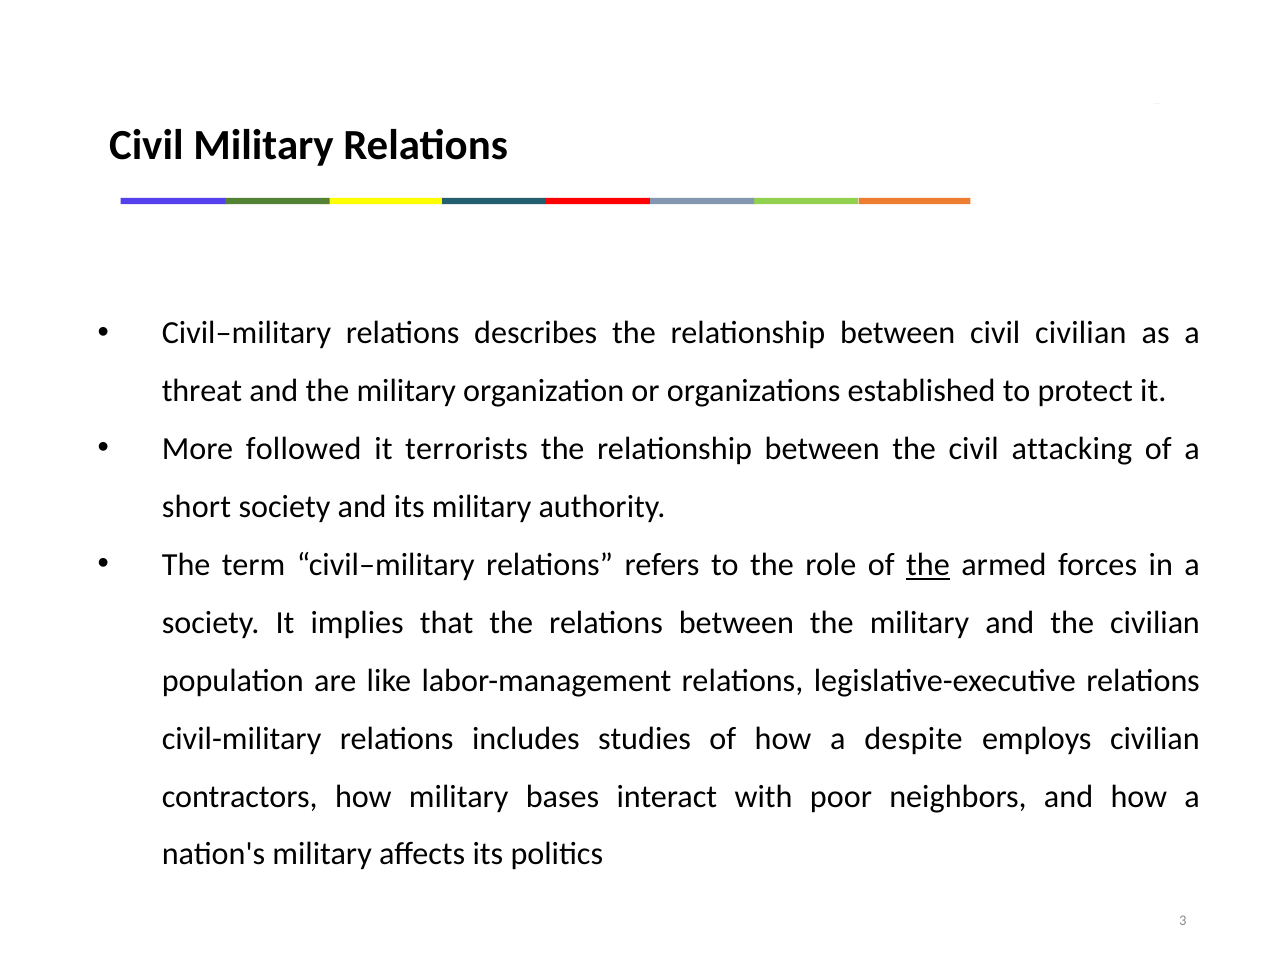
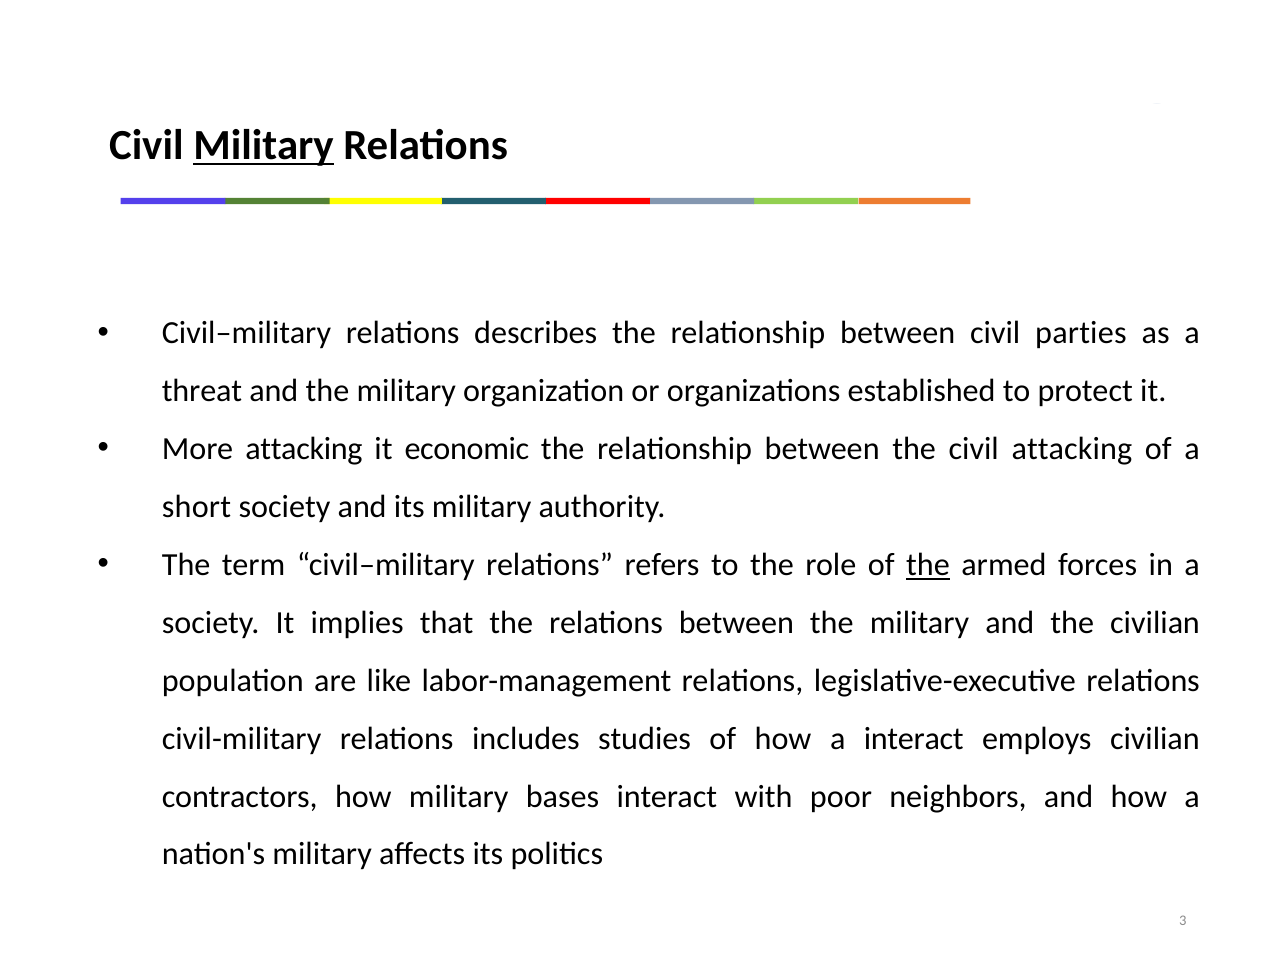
Military underline: none -> present (264, 146)
civil civilian: civilian -> parties (1081, 333)
More followed: followed -> attacking (304, 449)
terrorists: terrorists -> economic (467, 449)
a despite: despite -> interact (914, 739)
